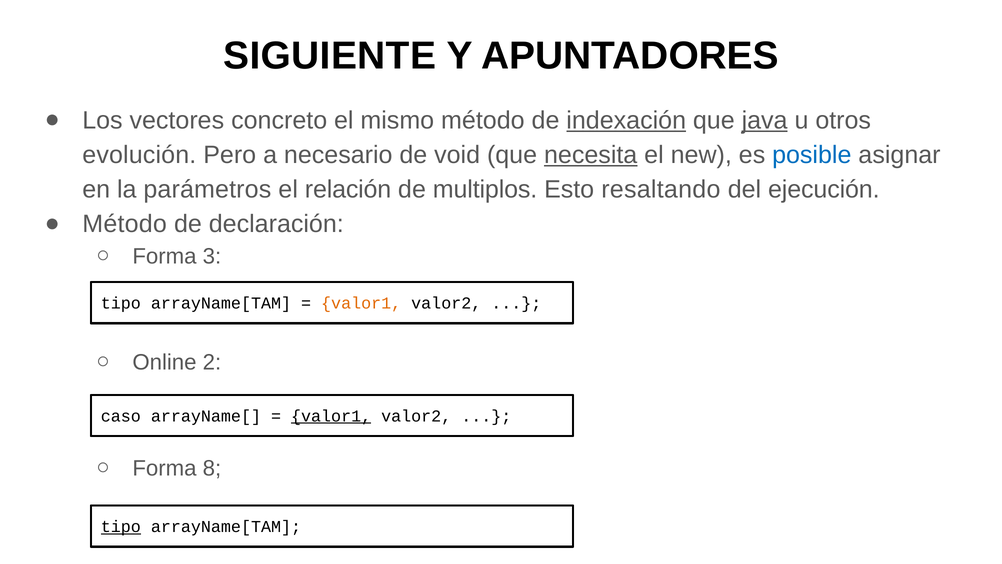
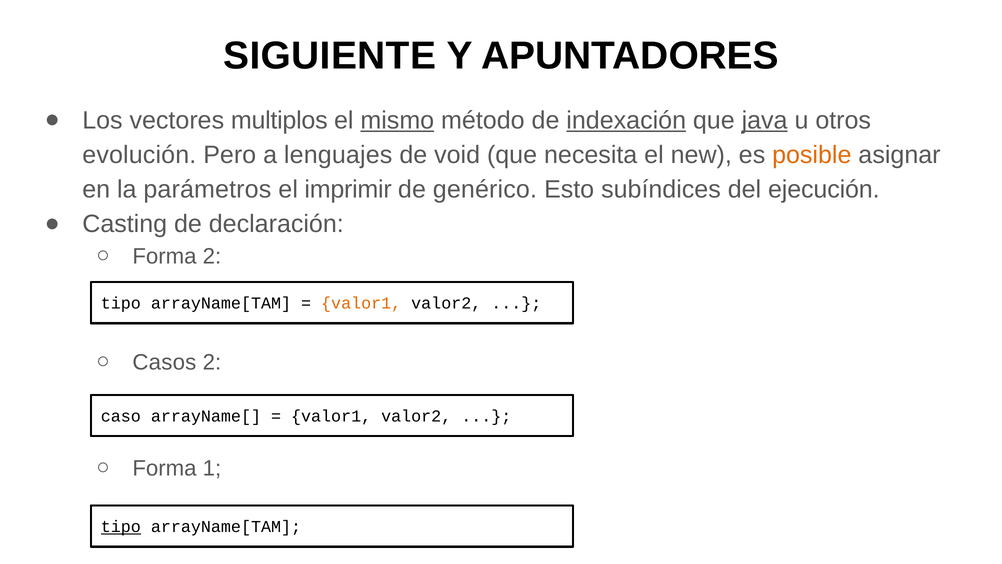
concreto: concreto -> multiplos (279, 120)
mismo underline: none -> present (397, 120)
necesario: necesario -> lenguajes (338, 155)
necesita underline: present -> none (591, 155)
posible colour: blue -> orange (812, 155)
relación: relación -> imprimir (348, 189)
multiplos: multiplos -> genérico (485, 189)
resaltando: resaltando -> subíndices (661, 189)
Método: Método -> Casting (125, 224)
Forma 3: 3 -> 2 (212, 256)
Online: Online -> Casos (164, 362)
valor1 underline: present -> none (331, 416)
8: 8 -> 1 (212, 468)
